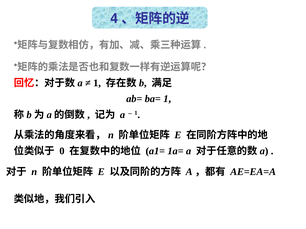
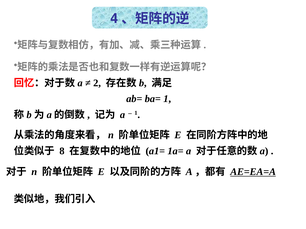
1: 1 -> 2 (97, 83)
0: 0 -> 8 (62, 151)
AE=EA=A underline: none -> present (253, 172)
